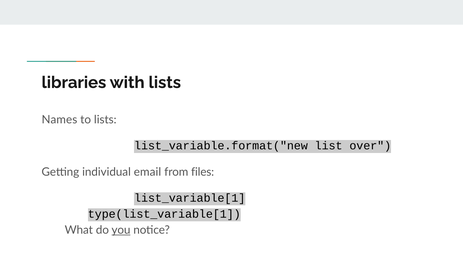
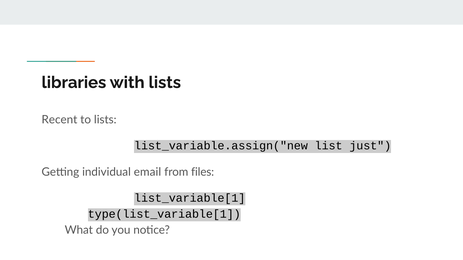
Names: Names -> Recent (59, 120)
list_variable.format("new: list_variable.format("new -> list_variable.assign("new (221, 146)
over: over -> just (370, 146)
you underline: present -> none (121, 230)
